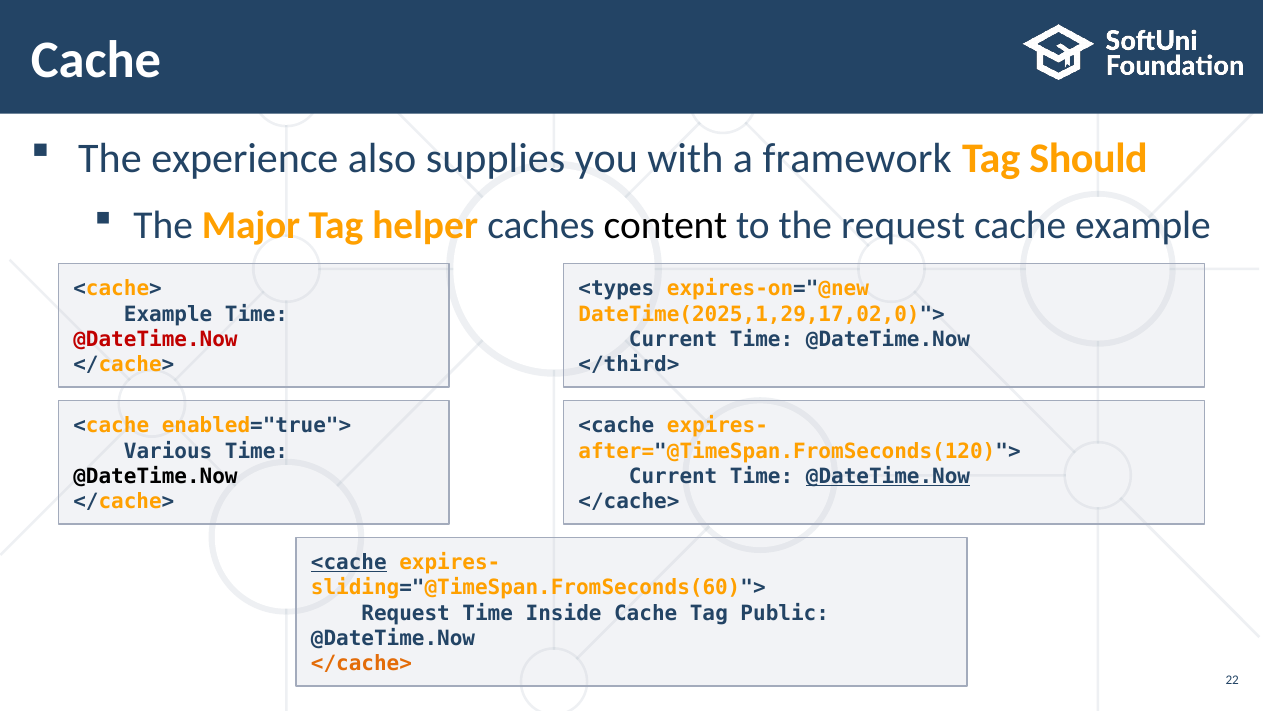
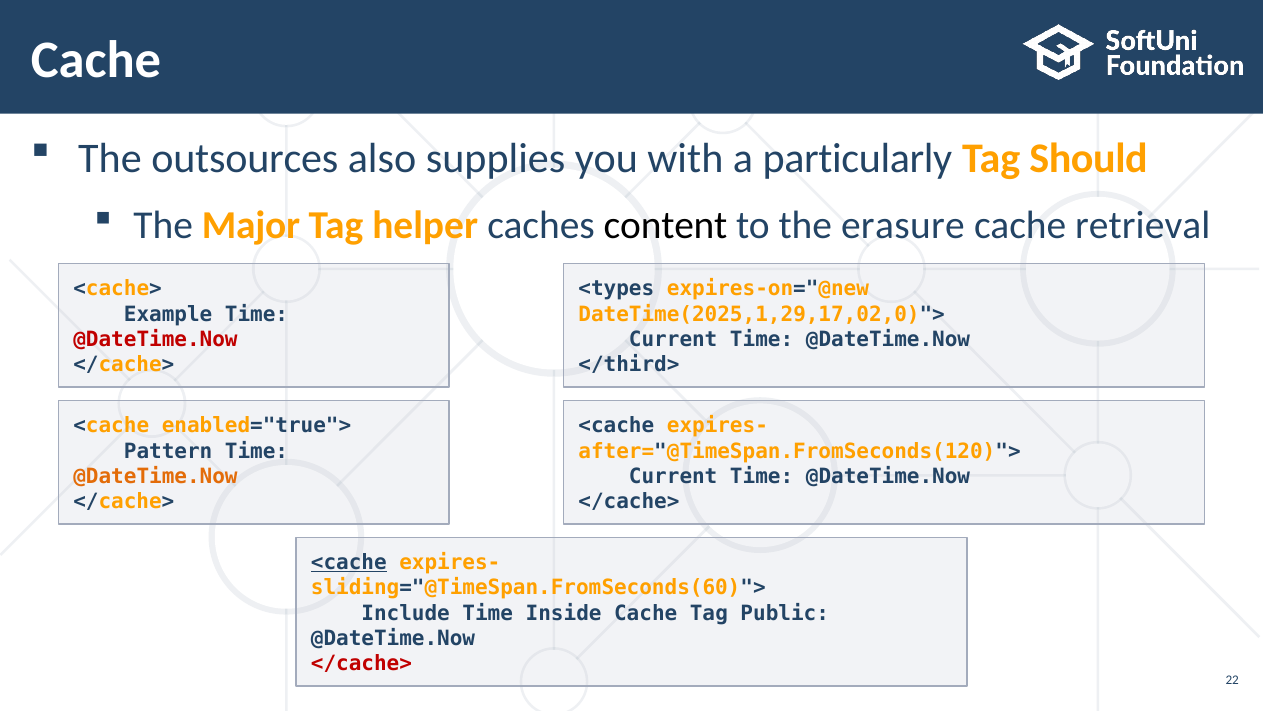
experience: experience -> outsources (245, 158)
framework: framework -> particularly (857, 158)
the request: request -> erasure (903, 225)
cache example: example -> retrieval (1143, 225)
Various: Various -> Pattern (168, 451)
@DateTime.Now colour: black -> orange (155, 476)
@DateTime.Now underline: present -> none (888, 476)
Request: Request -> Include (406, 613)
</cache> colour: orange -> red (361, 663)
